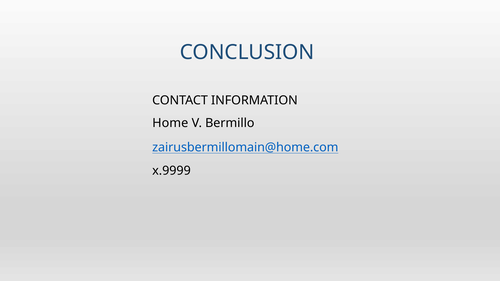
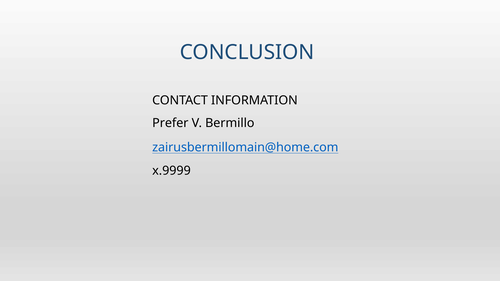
Home: Home -> Prefer (170, 123)
